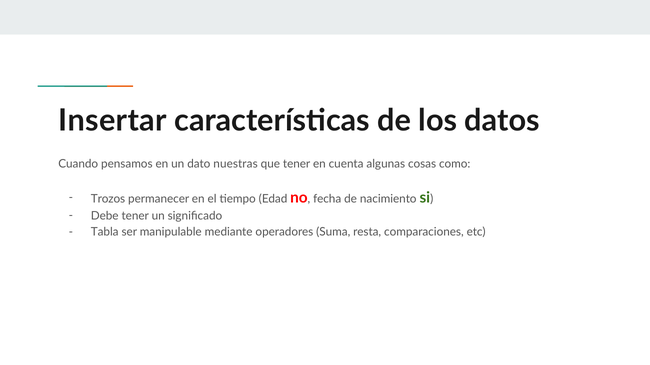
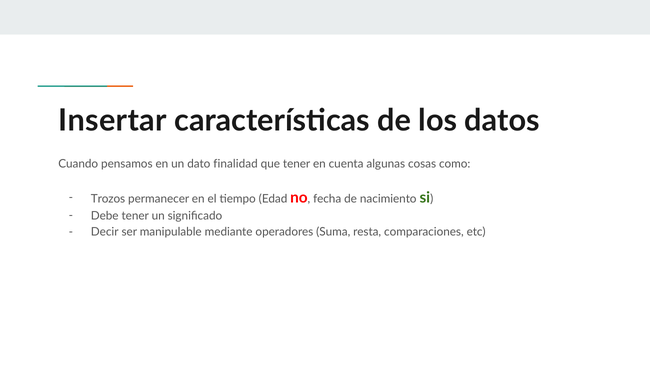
nuestras: nuestras -> finalidad (236, 164)
Tabla: Tabla -> Decir (105, 232)
